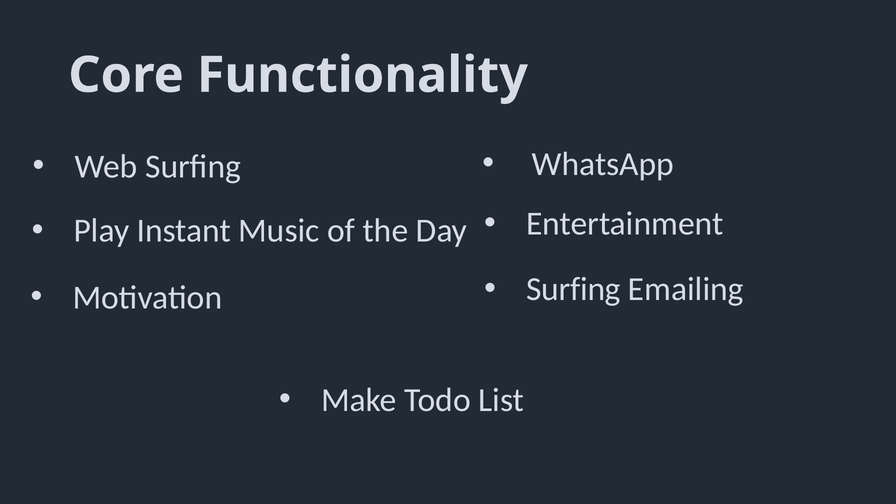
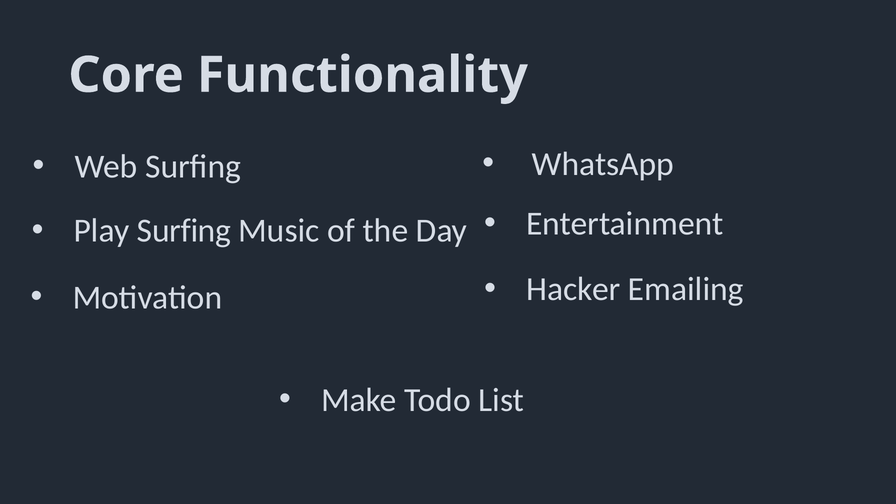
Play Instant: Instant -> Surfing (184, 231)
Surfing: Surfing -> Hacker (573, 289)
